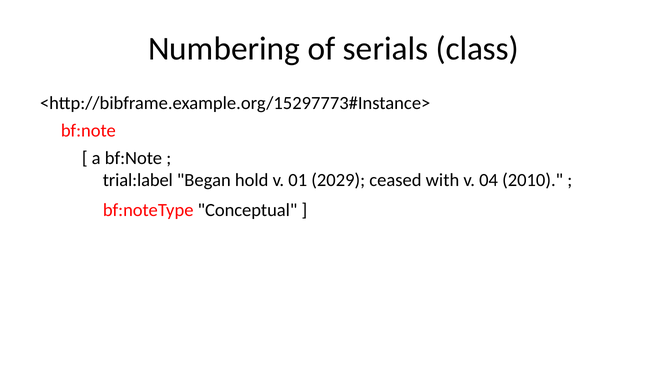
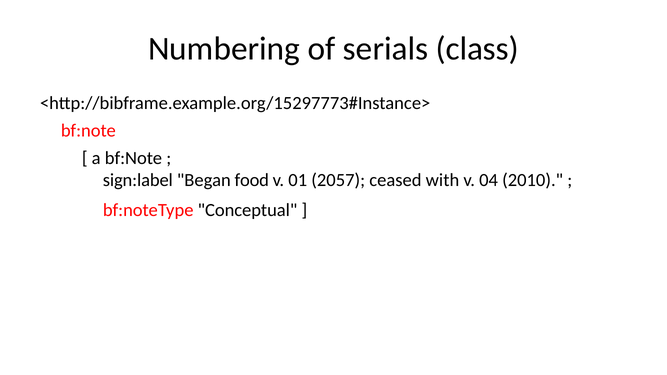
trial:label: trial:label -> sign:label (138, 180)
hold: hold -> food (252, 180)
2029: 2029 -> 2057 (338, 180)
